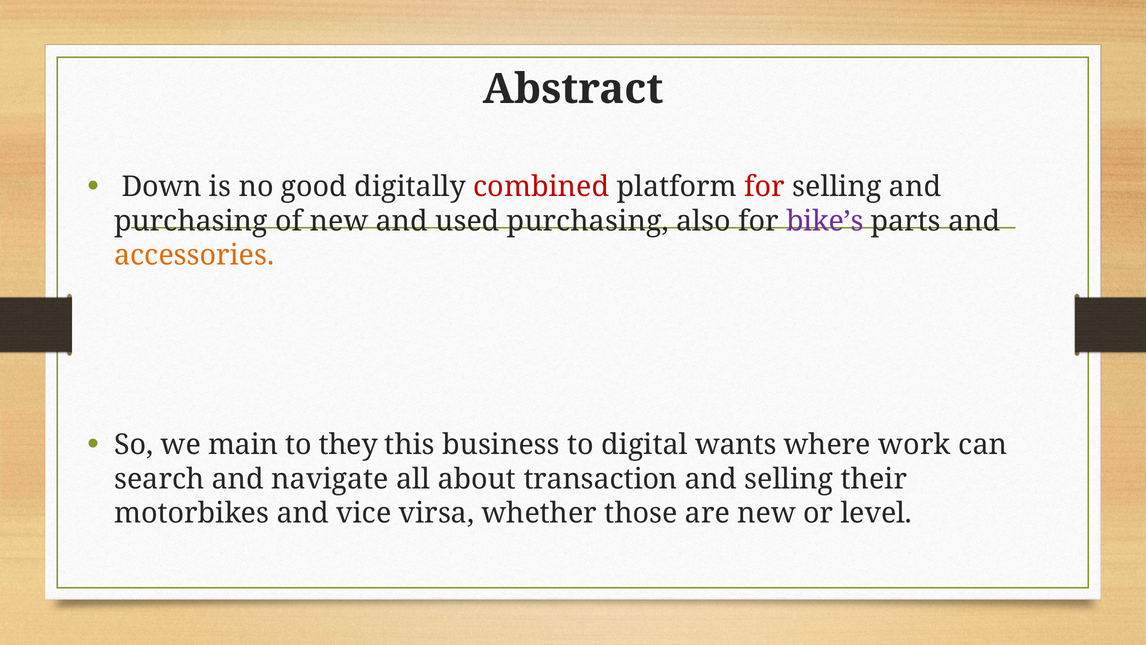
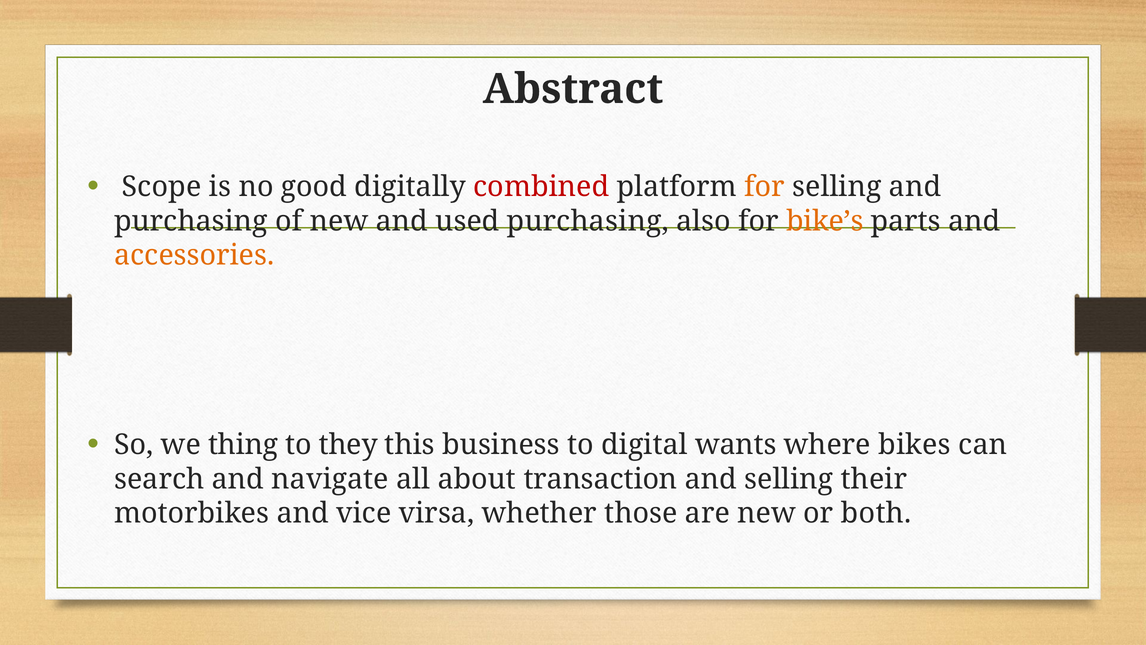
Down: Down -> Scope (162, 187)
for colour: red -> orange (765, 187)
bike’s colour: purple -> orange (825, 221)
main: main -> thing (243, 444)
work: work -> bikes (915, 444)
level: level -> both (876, 513)
